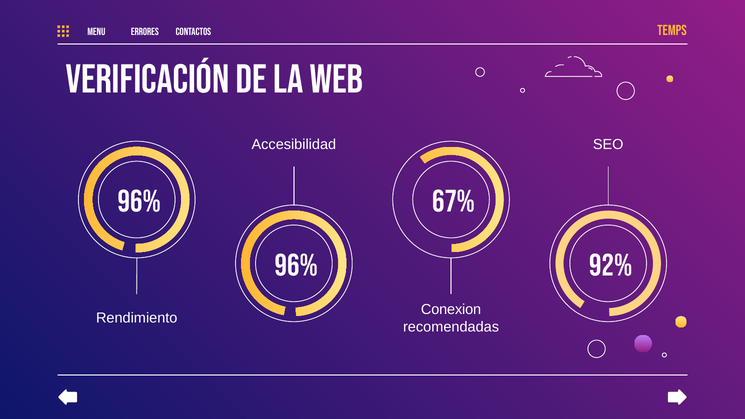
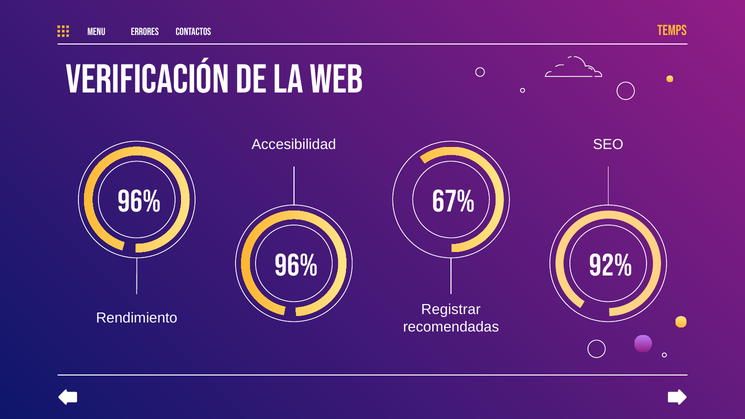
Conexion: Conexion -> Registrar (451, 310)
